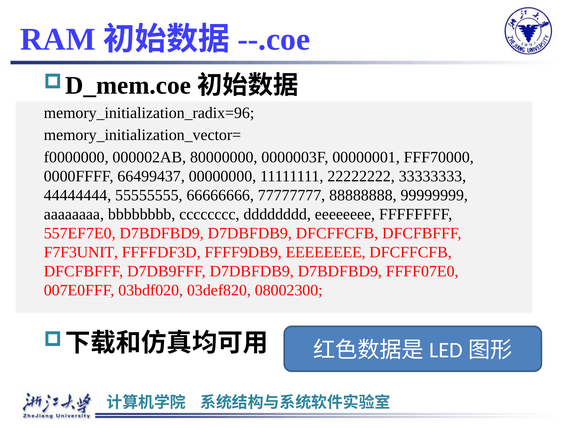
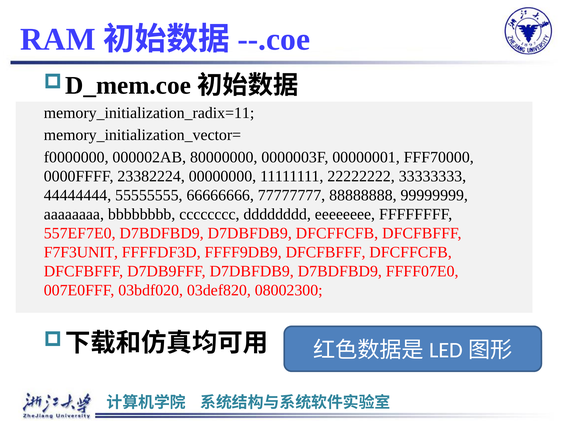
memory_initialization_radix=96: memory_initialization_radix=96 -> memory_initialization_radix=11 (149, 113)
66499437: 66499437 -> 23382224 (151, 176)
FFFF9DB9 EEEEEEEE: EEEEEEEE -> DFCFBFFF (326, 252)
